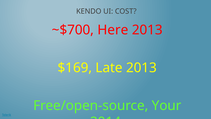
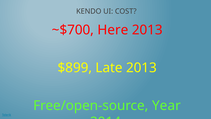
$169: $169 -> $899 (75, 68)
Your: Your -> Year (166, 105)
